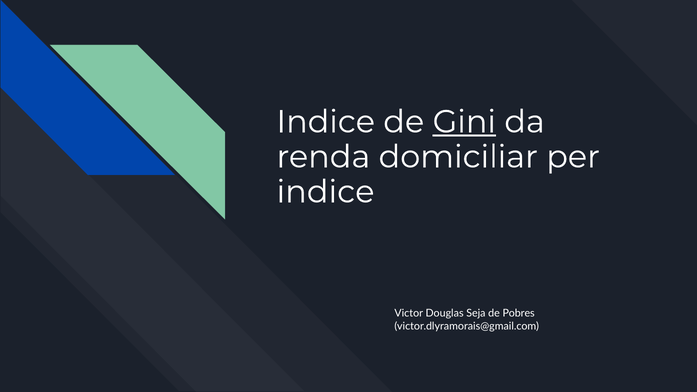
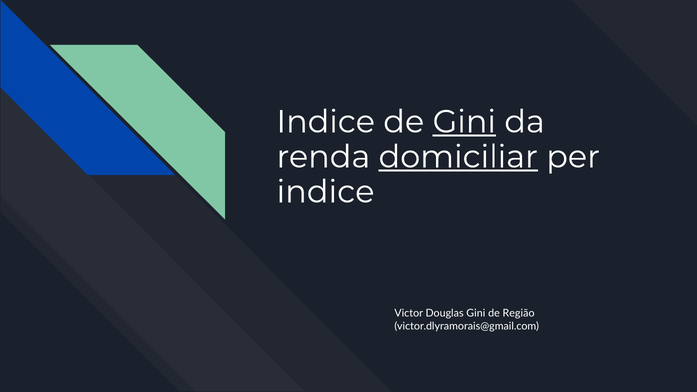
domiciliar underline: none -> present (458, 157)
Douglas Seja: Seja -> Gini (476, 313)
Pobres: Pobres -> Região (519, 313)
